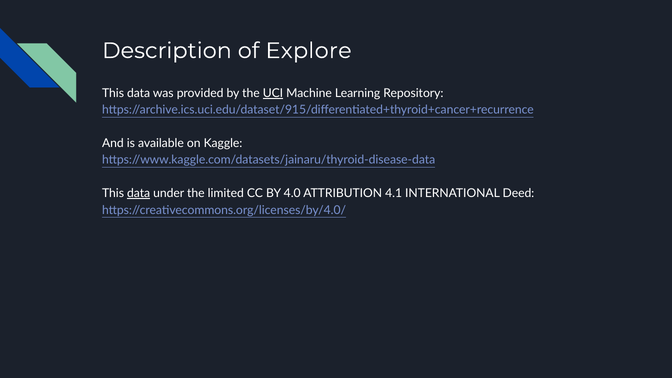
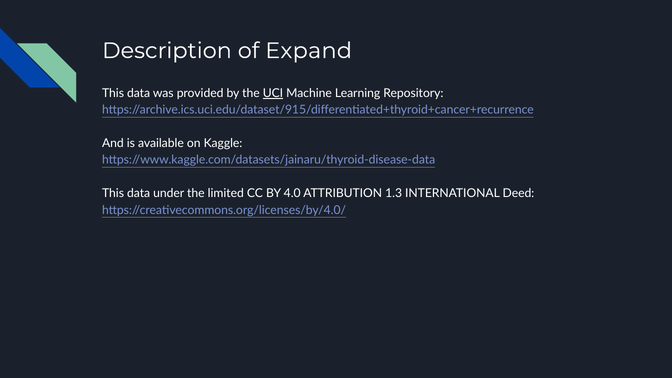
Explore: Explore -> Expand (309, 51)
data underline: present -> none (139, 193)
4.1: 4.1 -> 1.3 (394, 193)
